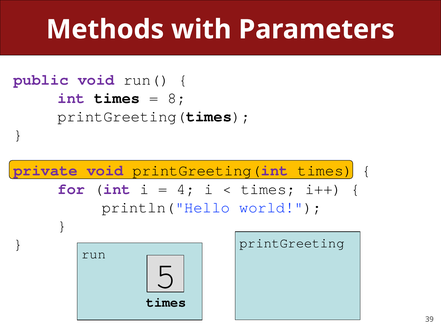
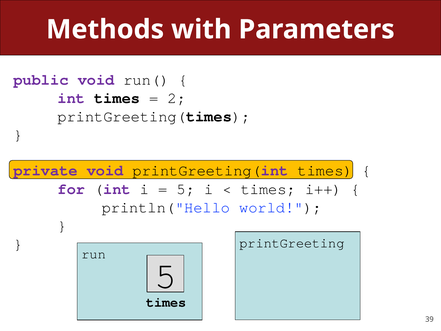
8: 8 -> 2 (177, 98)
4: 4 -> 5 (186, 189)
